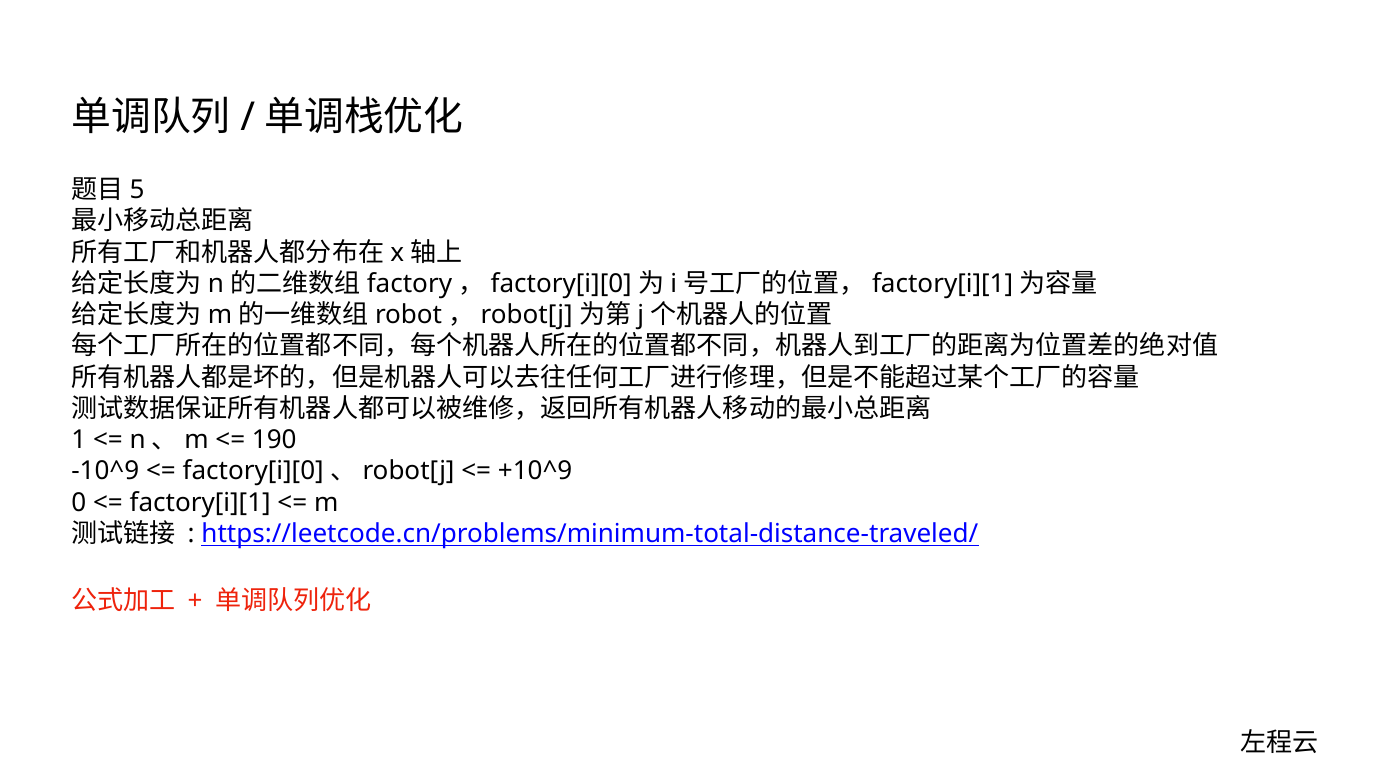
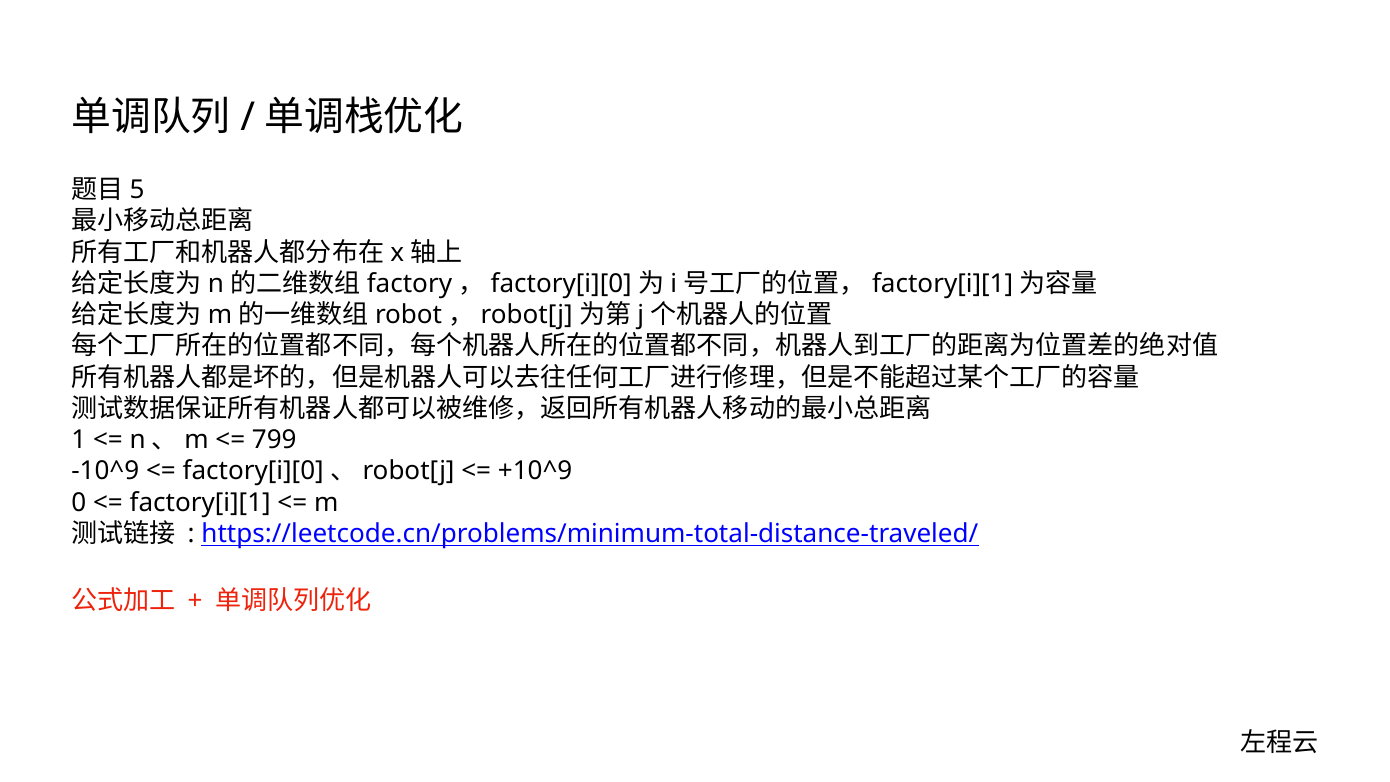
190: 190 -> 799 (274, 440)
